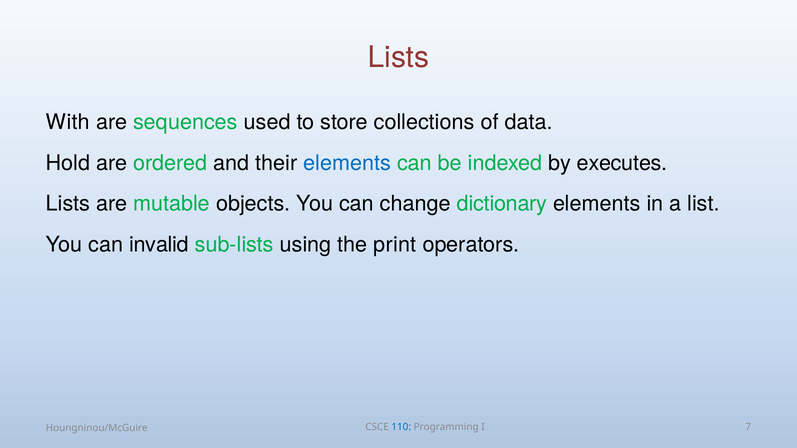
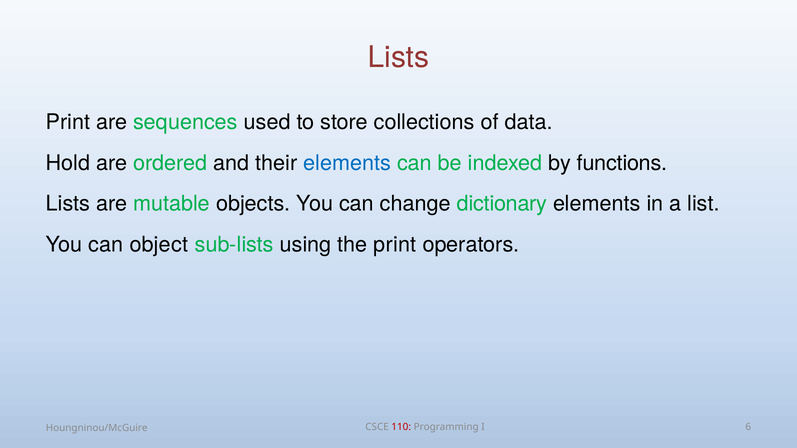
With: With -> Print (68, 122)
executes: executes -> functions (622, 163)
invalid: invalid -> object (159, 245)
110 colour: blue -> red (401, 427)
7: 7 -> 6 (748, 427)
